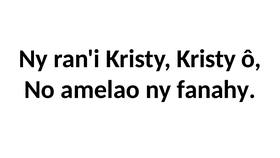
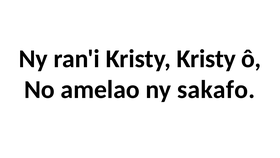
fanahy: fanahy -> sakafo (216, 89)
